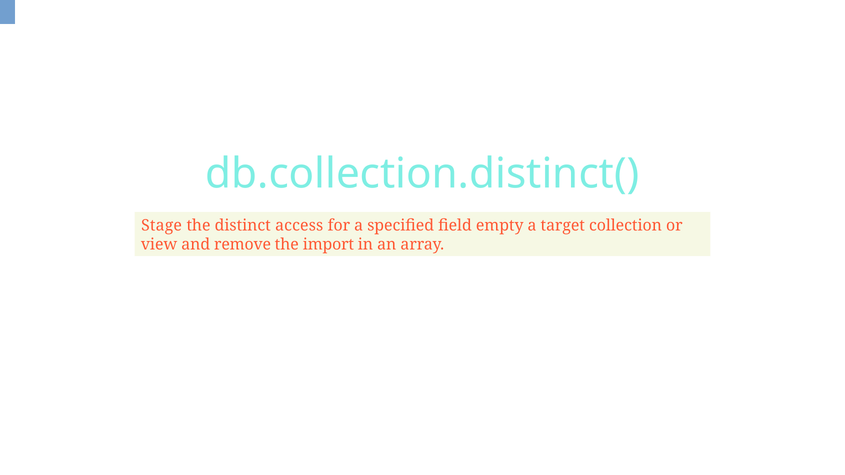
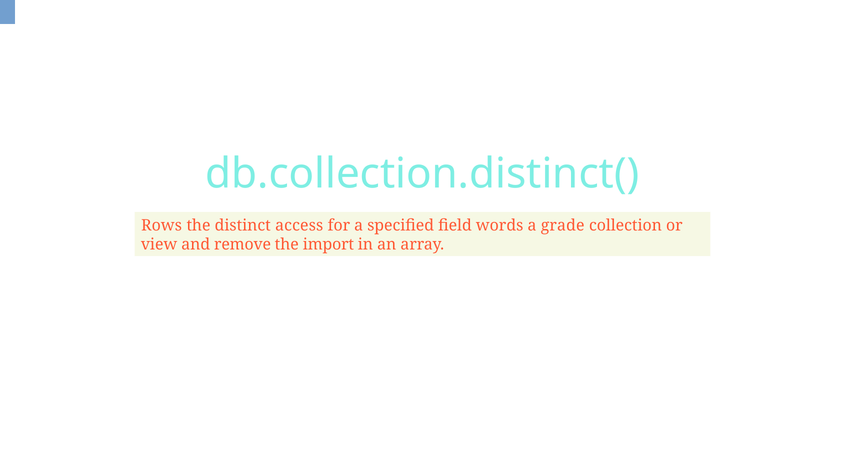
Stage: Stage -> Rows (162, 226)
empty: empty -> words (500, 226)
target: target -> grade (563, 226)
